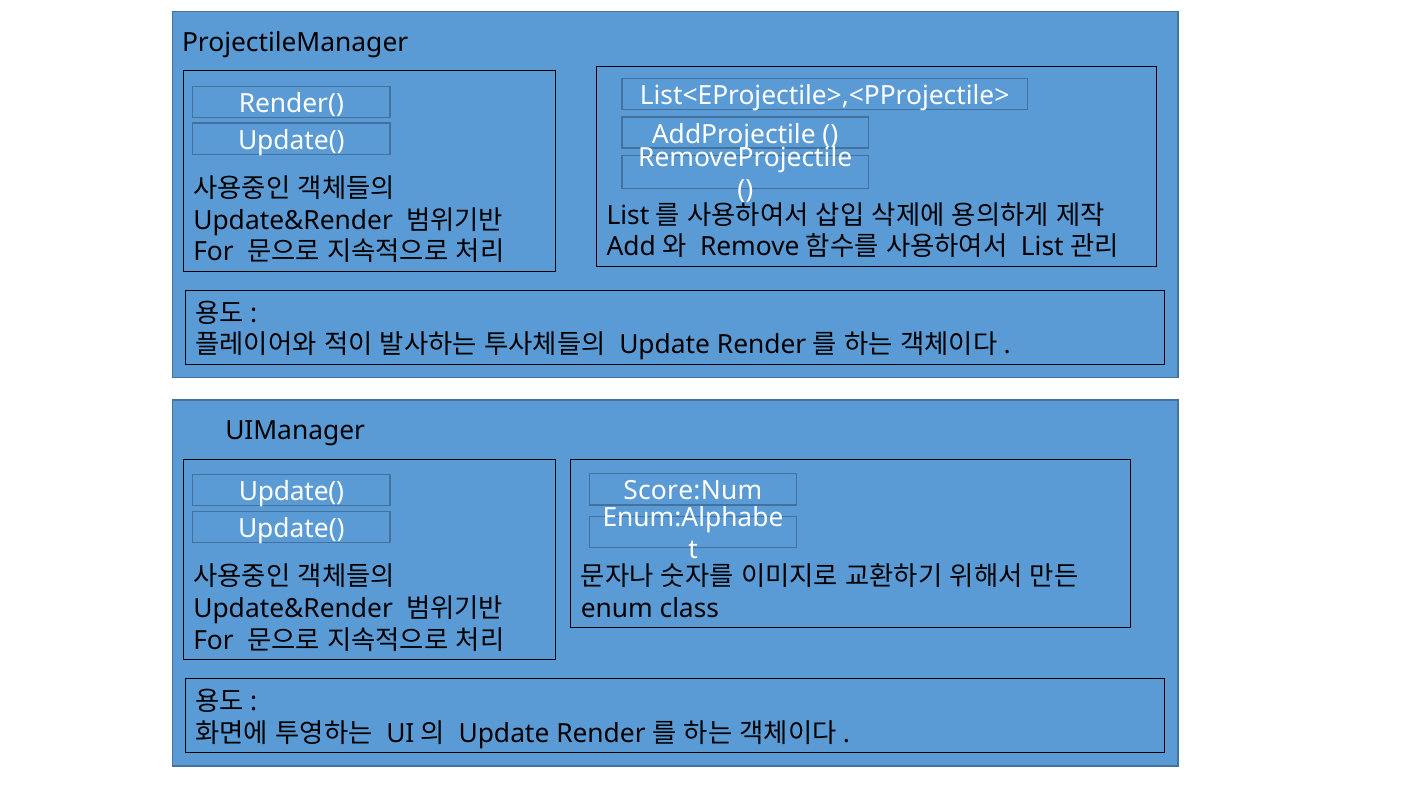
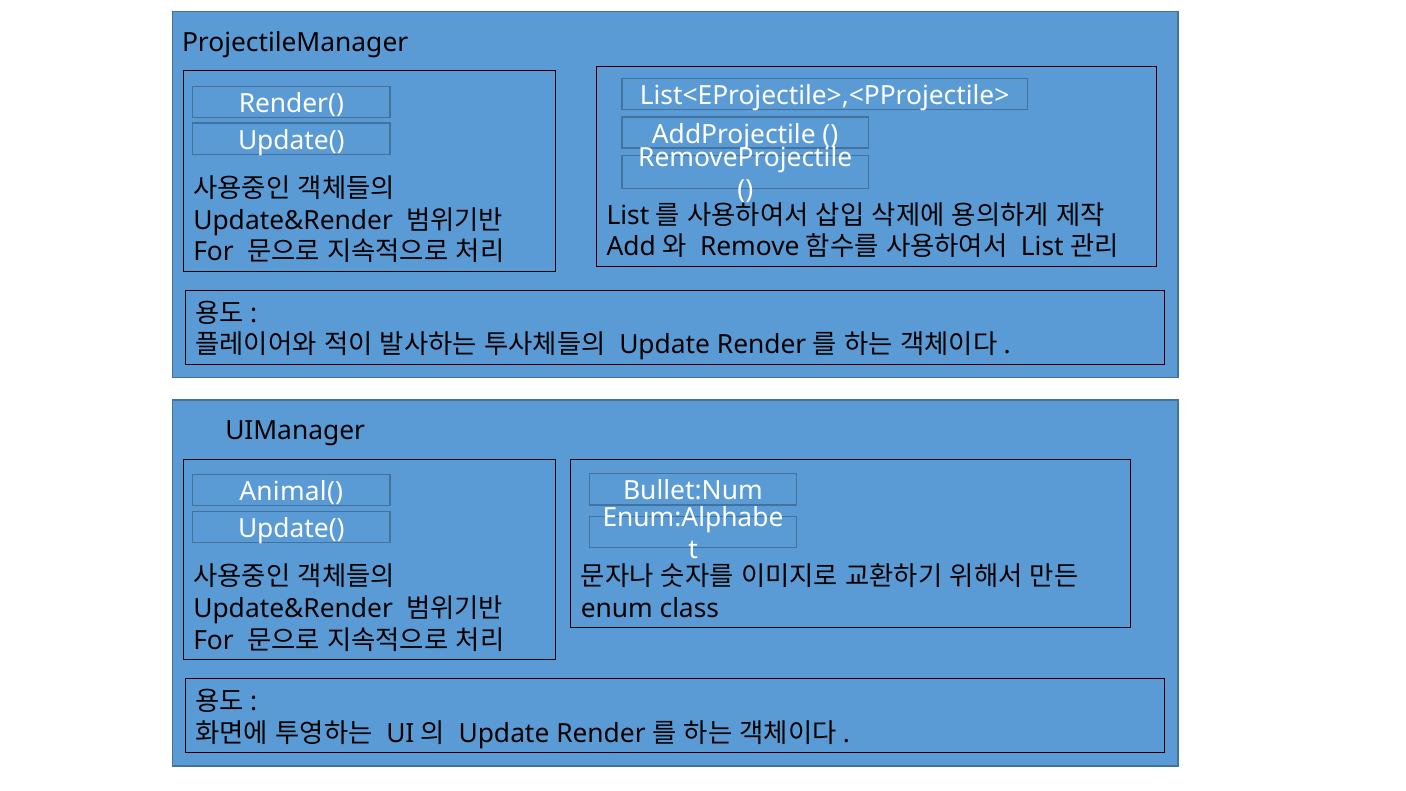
Score:Num: Score:Num -> Bullet:Num (693, 491)
Update(: Update( -> Animal( (291, 492)
